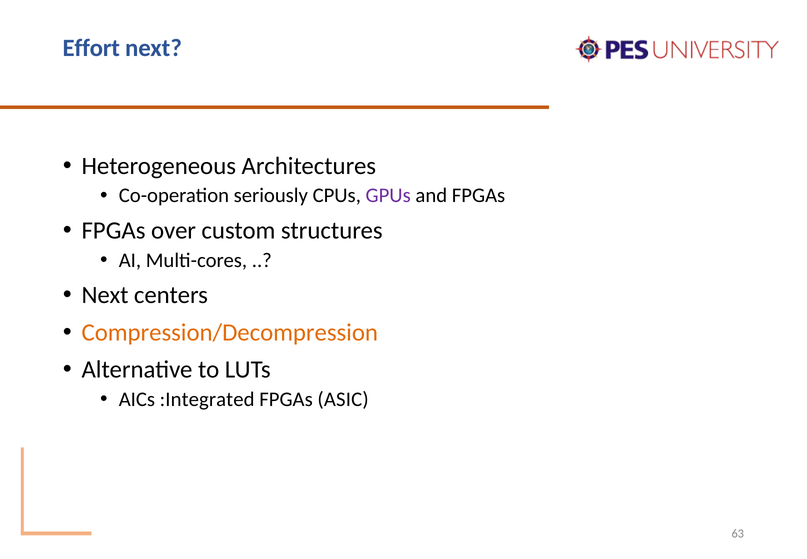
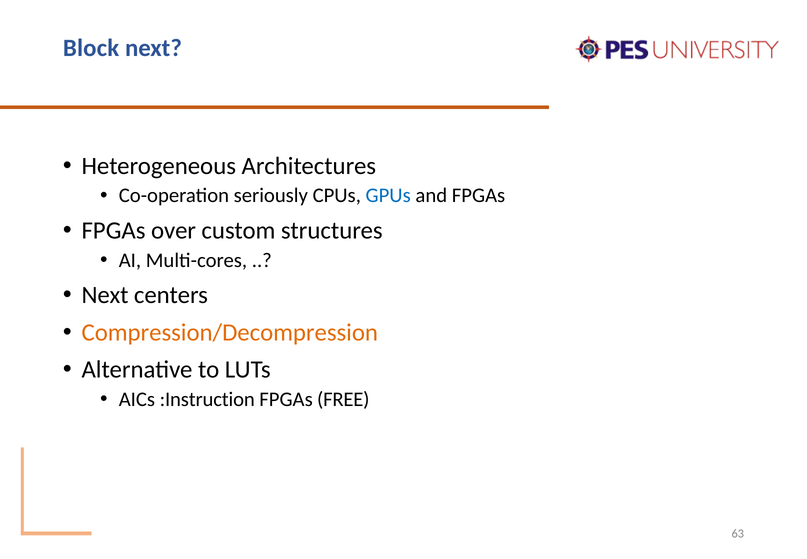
Effort: Effort -> Block (91, 48)
GPUs colour: purple -> blue (388, 195)
:Integrated: :Integrated -> :Instruction (207, 399)
ASIC: ASIC -> FREE (343, 399)
